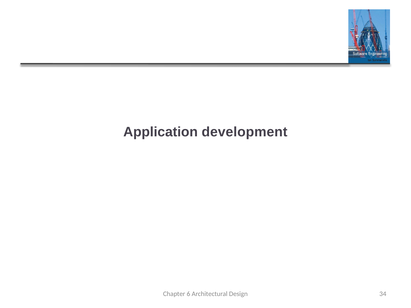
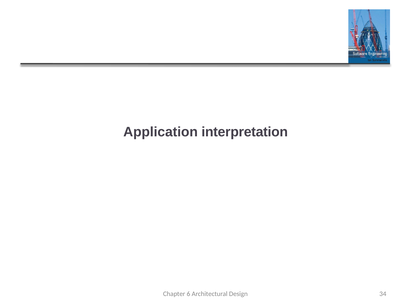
development: development -> interpretation (245, 132)
